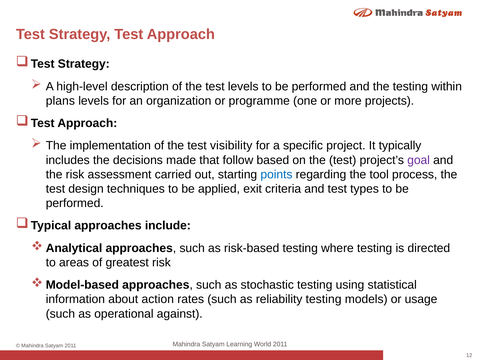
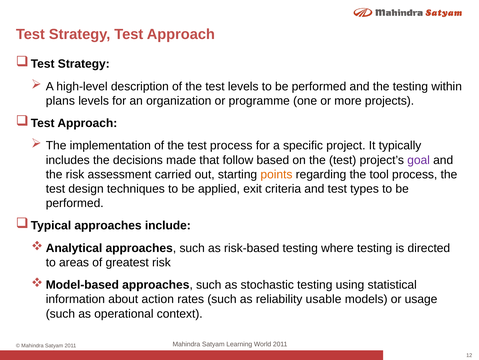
test visibility: visibility -> process (231, 145)
points colour: blue -> orange (276, 174)
reliability testing: testing -> usable (324, 299)
against: against -> context (180, 313)
